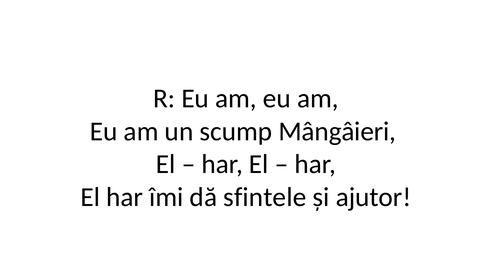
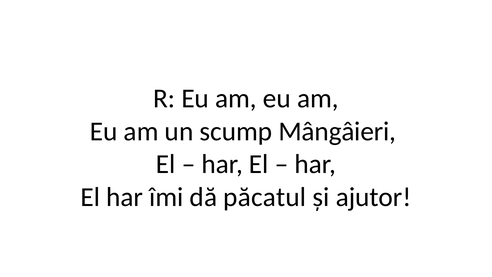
sfintele: sfintele -> păcatul (265, 197)
